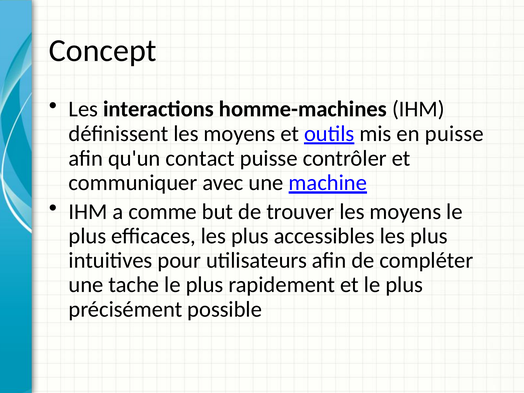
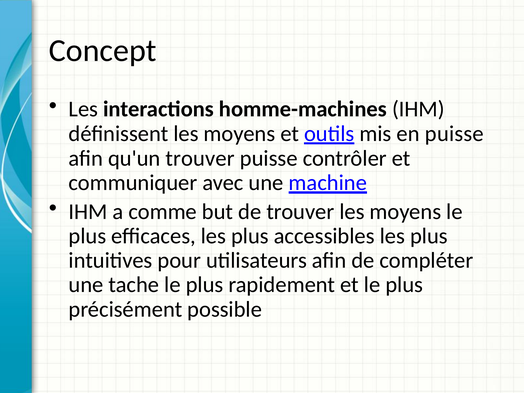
qu'un contact: contact -> trouver (200, 158)
